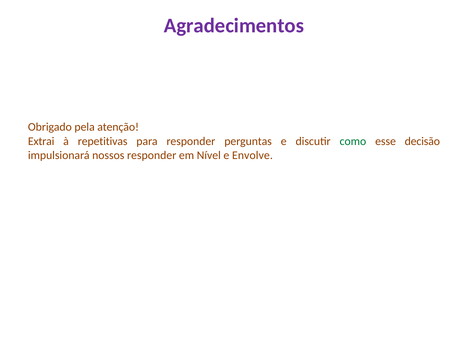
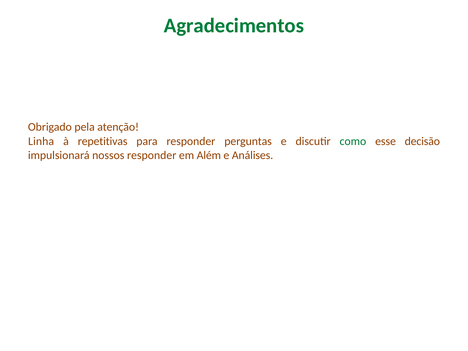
Agradecimentos colour: purple -> green (234, 26)
Extrai: Extrai -> Linha (41, 141)
Nível: Nível -> Além (209, 155)
Envolve: Envolve -> Análises (253, 155)
